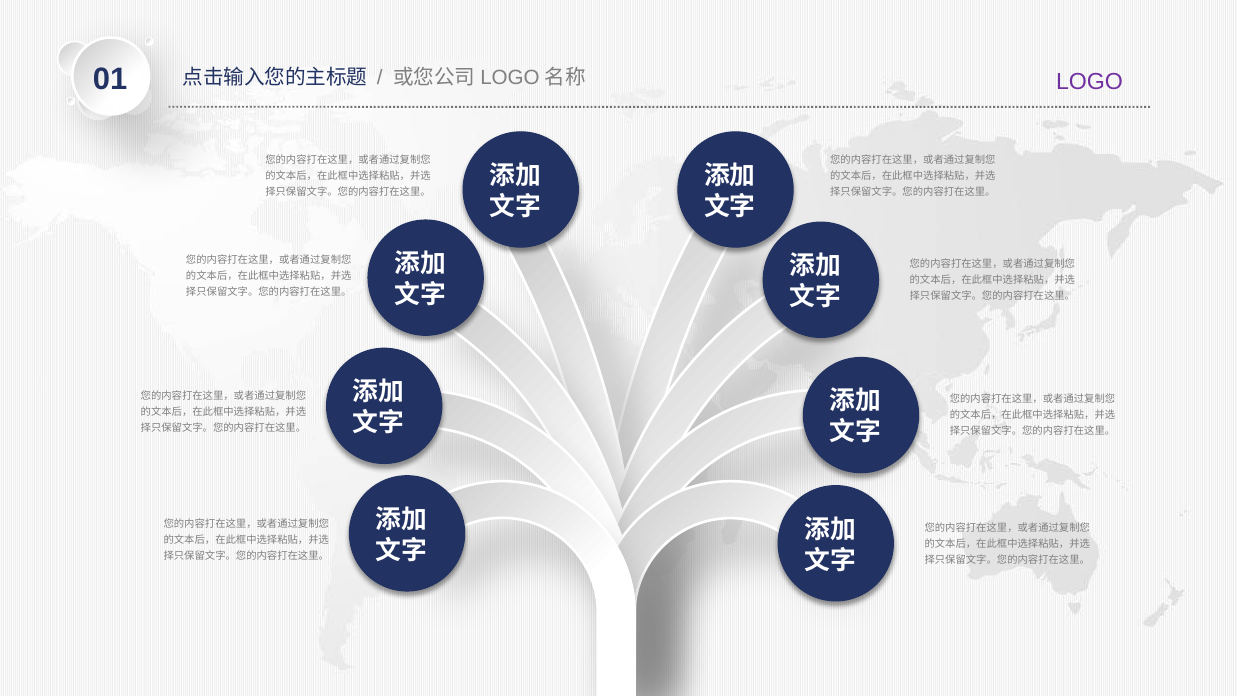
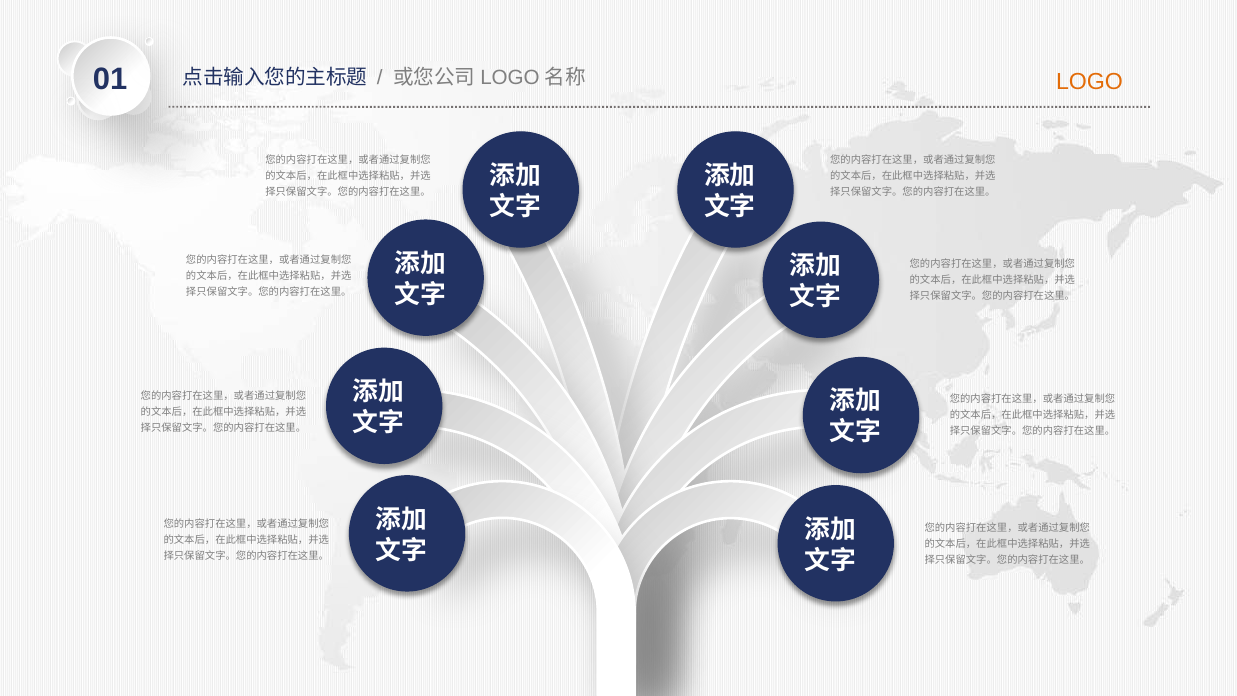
LOGO colour: purple -> orange (1089, 81)
